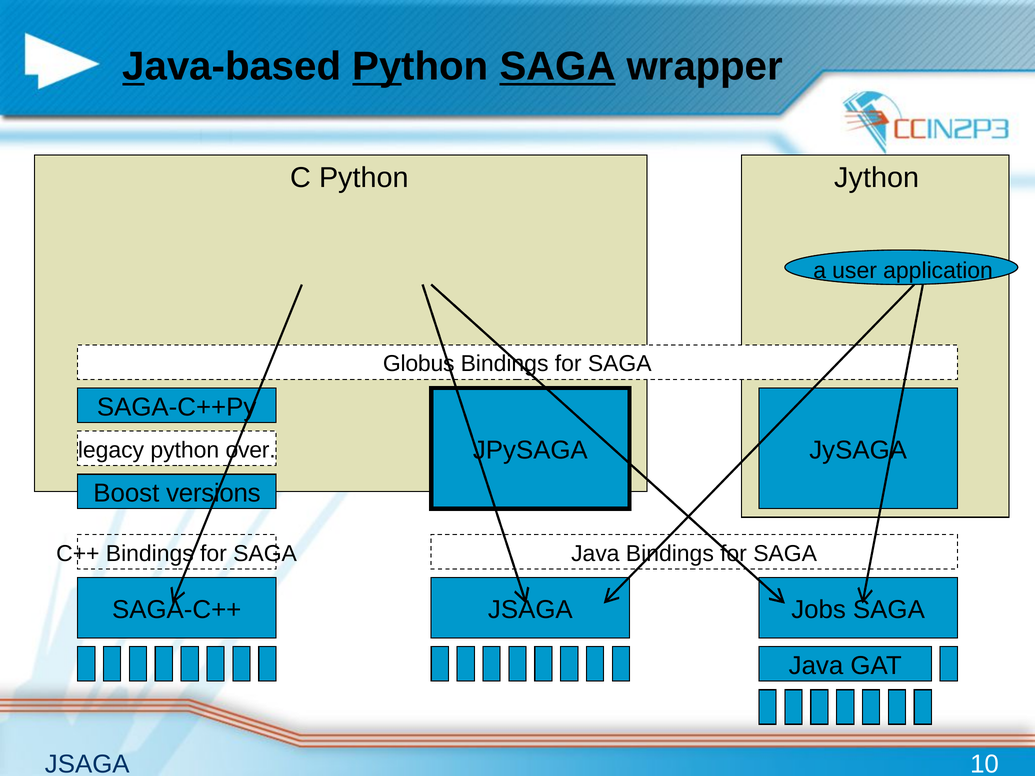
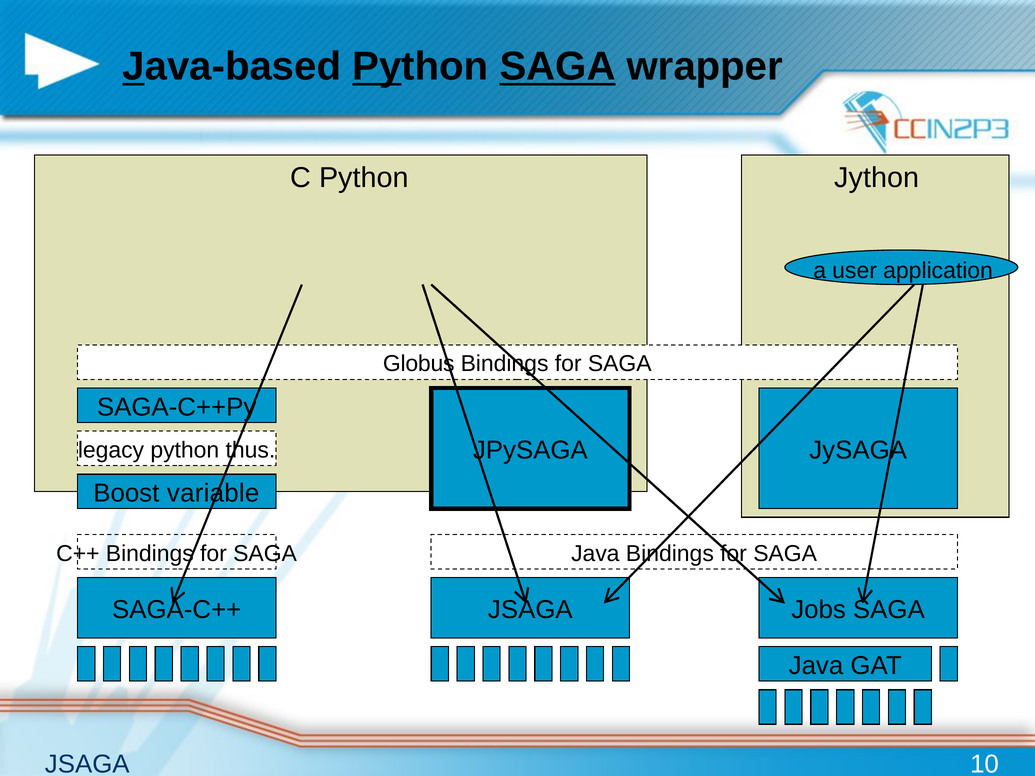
over: over -> thus (250, 450)
versions: versions -> variable (213, 493)
